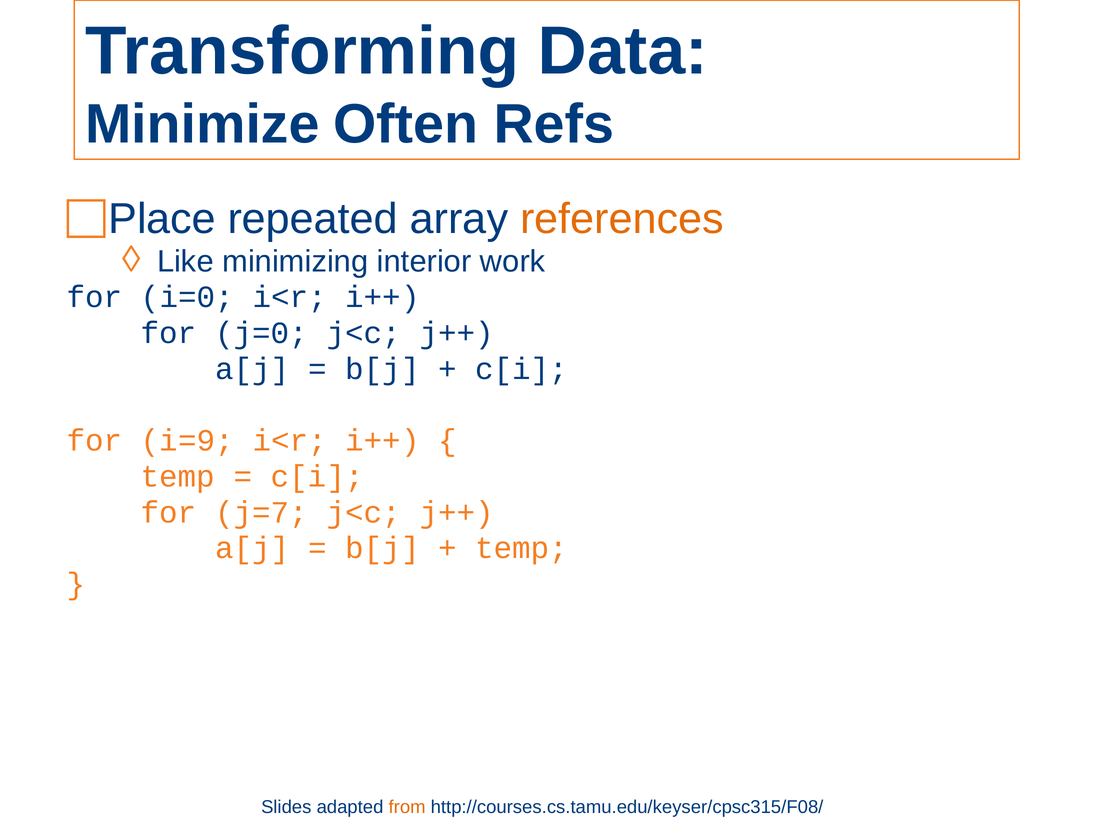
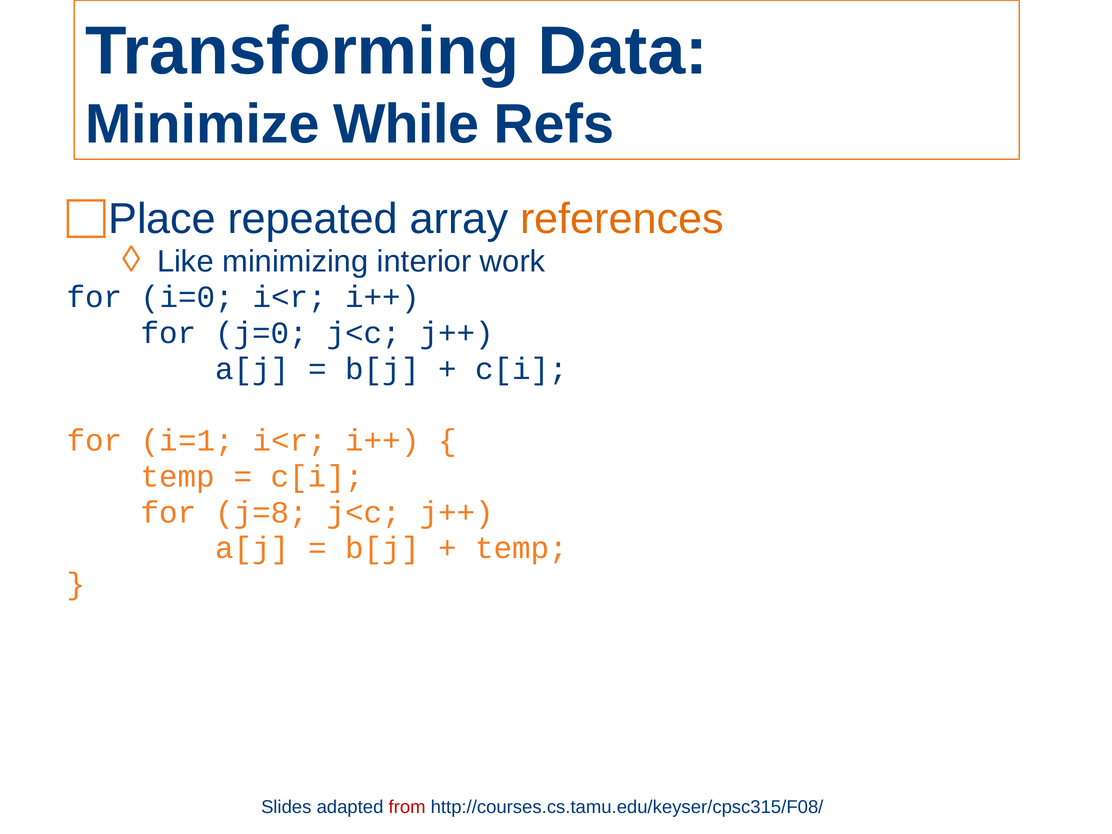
Often: Often -> While (406, 124)
i=9: i=9 -> i=1 (187, 441)
j=7: j=7 -> j=8 (261, 512)
from colour: orange -> red (407, 807)
